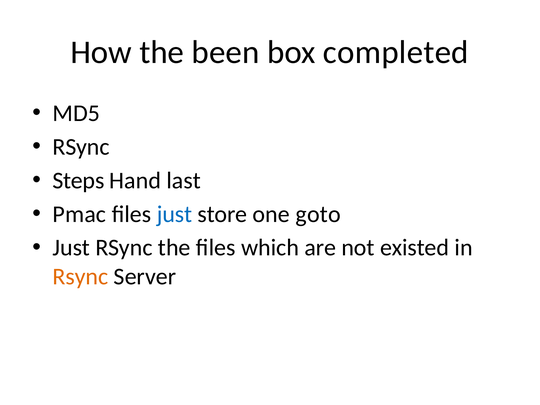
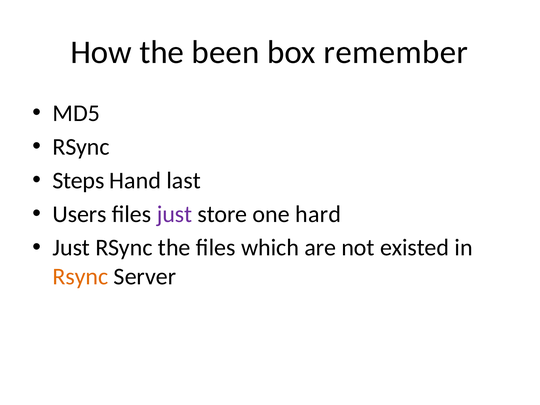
completed: completed -> remember (396, 52)
Pmac: Pmac -> Users (80, 214)
just colour: blue -> purple (174, 214)
goto: goto -> hard (318, 214)
